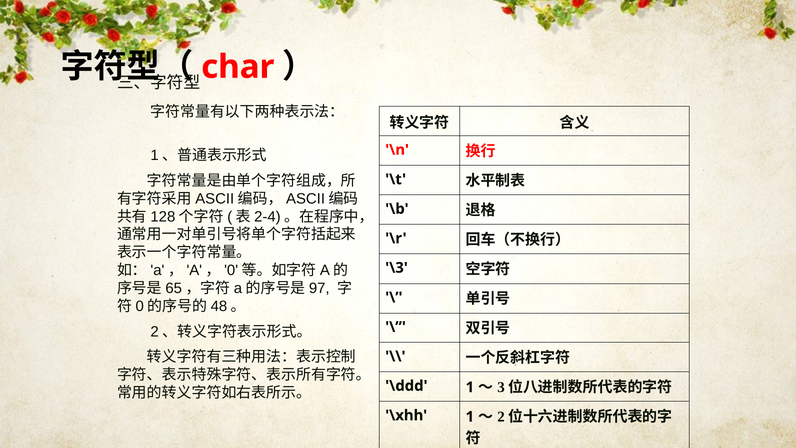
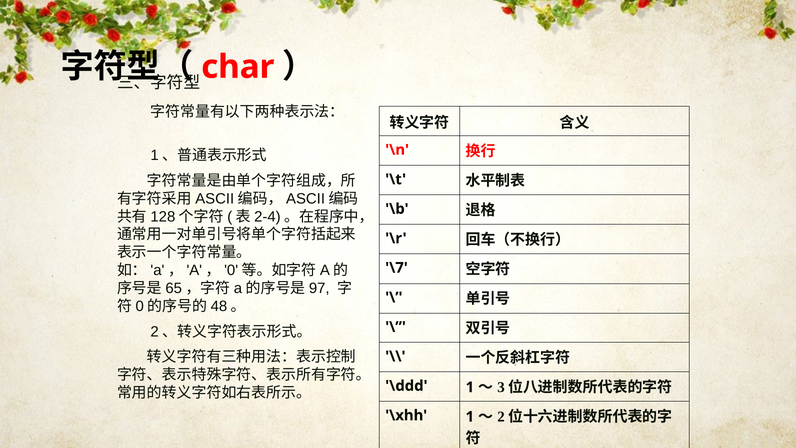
\3: \3 -> \7 (396, 268)
